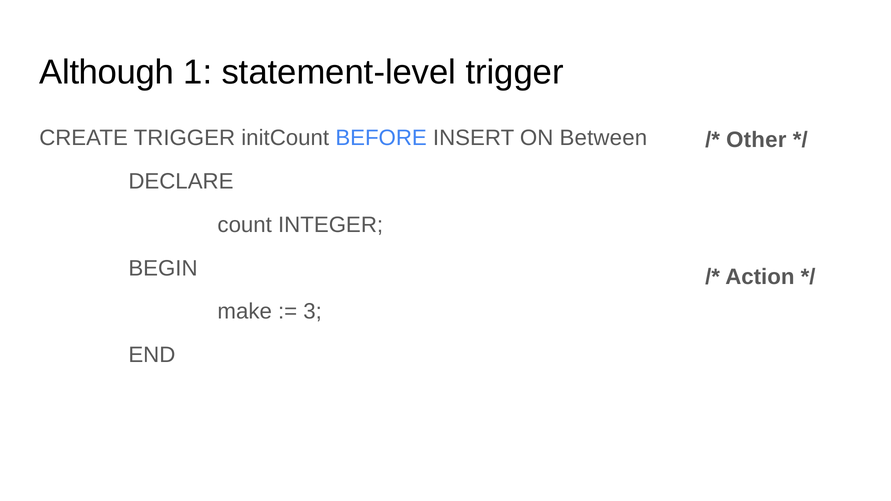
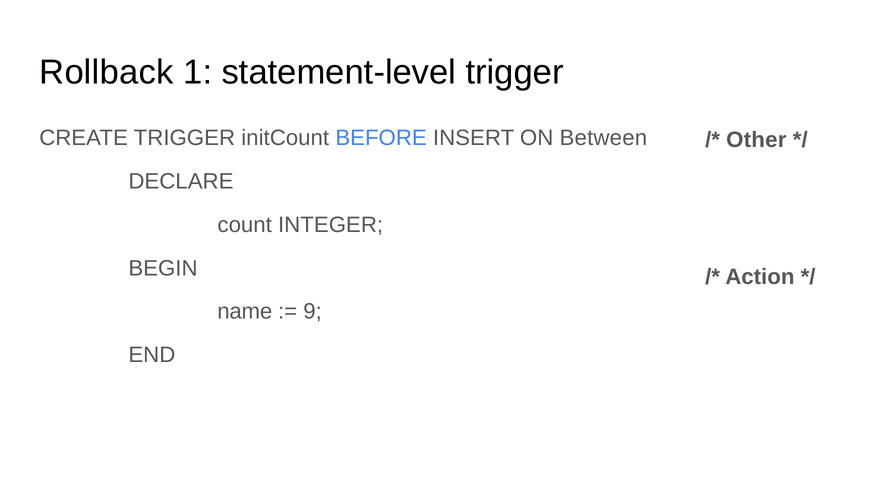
Although: Although -> Rollback (106, 72)
make: make -> name (245, 312)
3: 3 -> 9 (313, 312)
